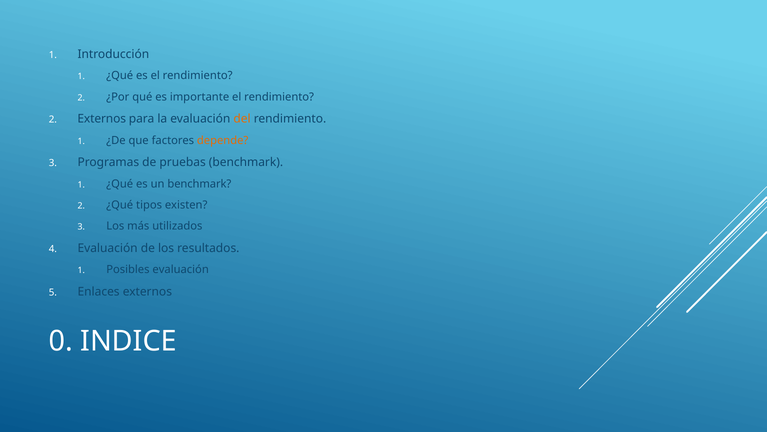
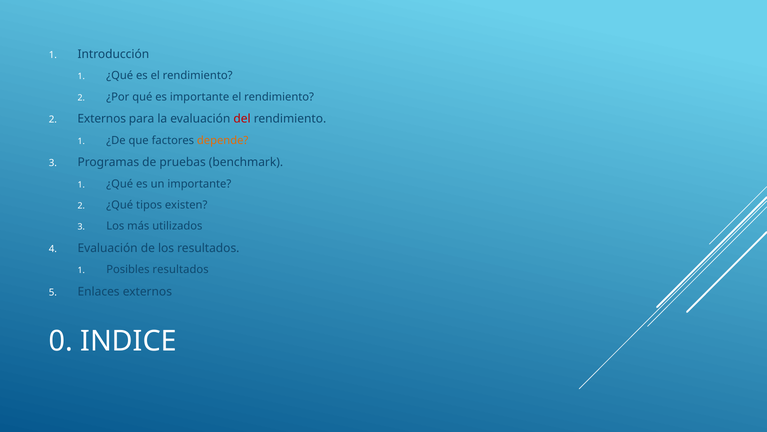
del colour: orange -> red (242, 119)
un benchmark: benchmark -> importante (199, 184)
Posibles evaluación: evaluación -> resultados (181, 269)
